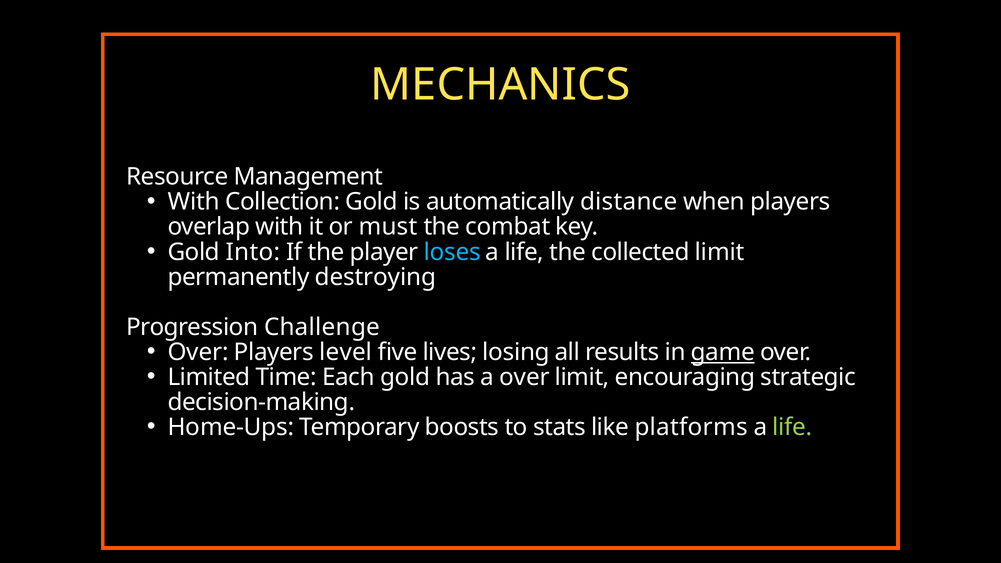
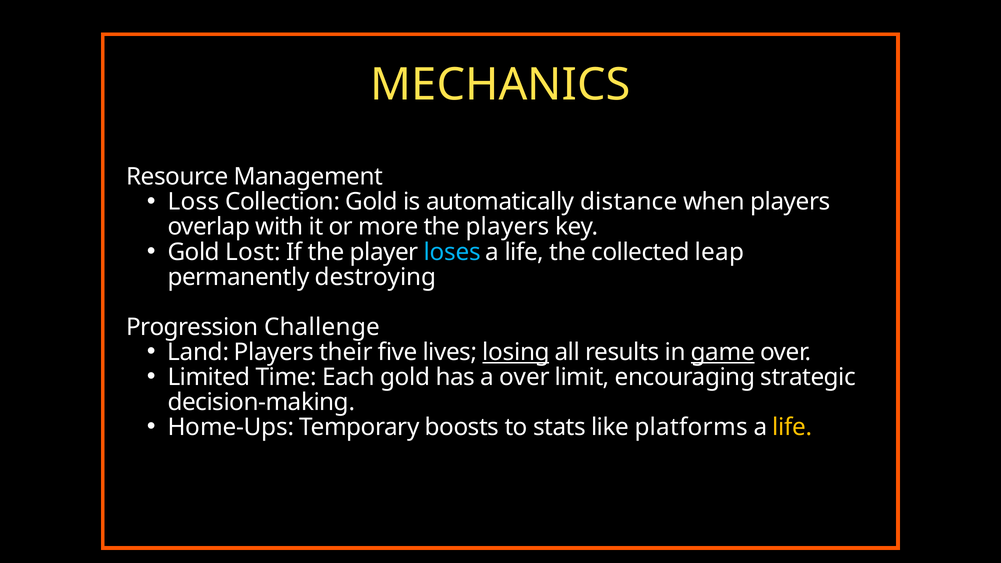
With: With -> Loss (194, 202)
must: must -> more (388, 227)
the combat: combat -> players (508, 227)
Into: Into -> Lost (253, 252)
collected limit: limit -> leap (720, 252)
Over: Over -> Land (198, 352)
level: level -> their (346, 352)
losing underline: none -> present (516, 352)
life colour: light green -> yellow (792, 427)
